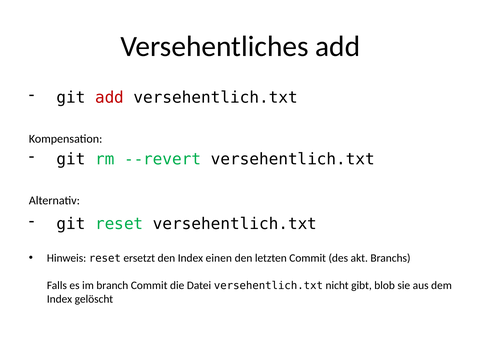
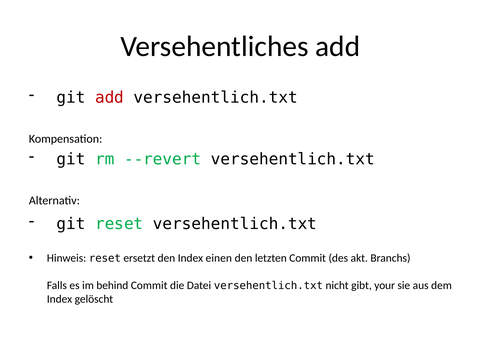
branch: branch -> behind (112, 285)
blob: blob -> your (385, 285)
